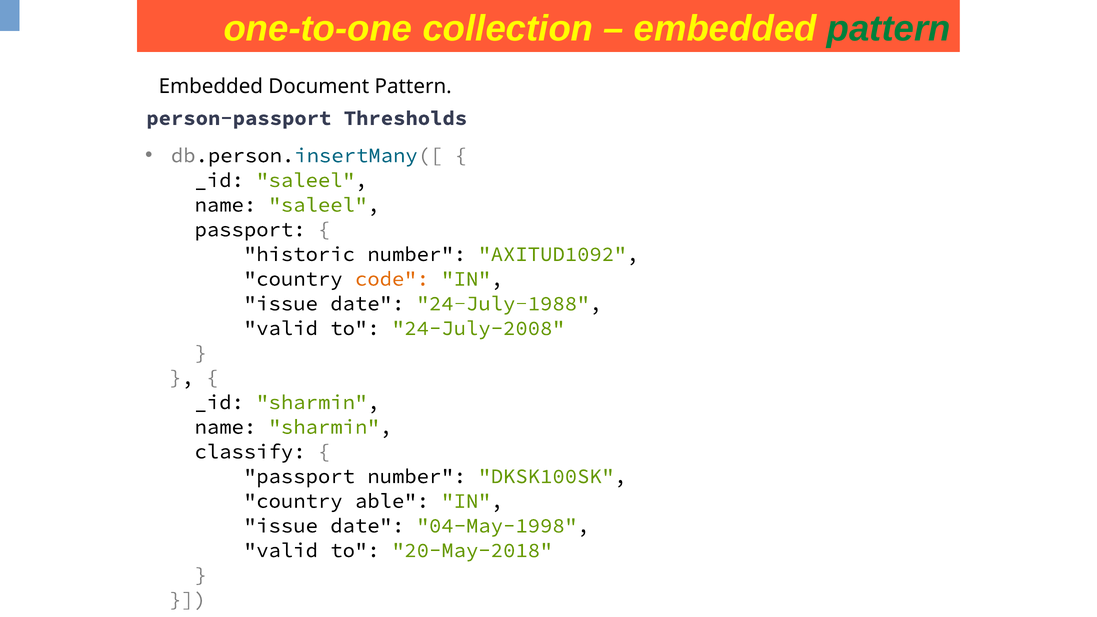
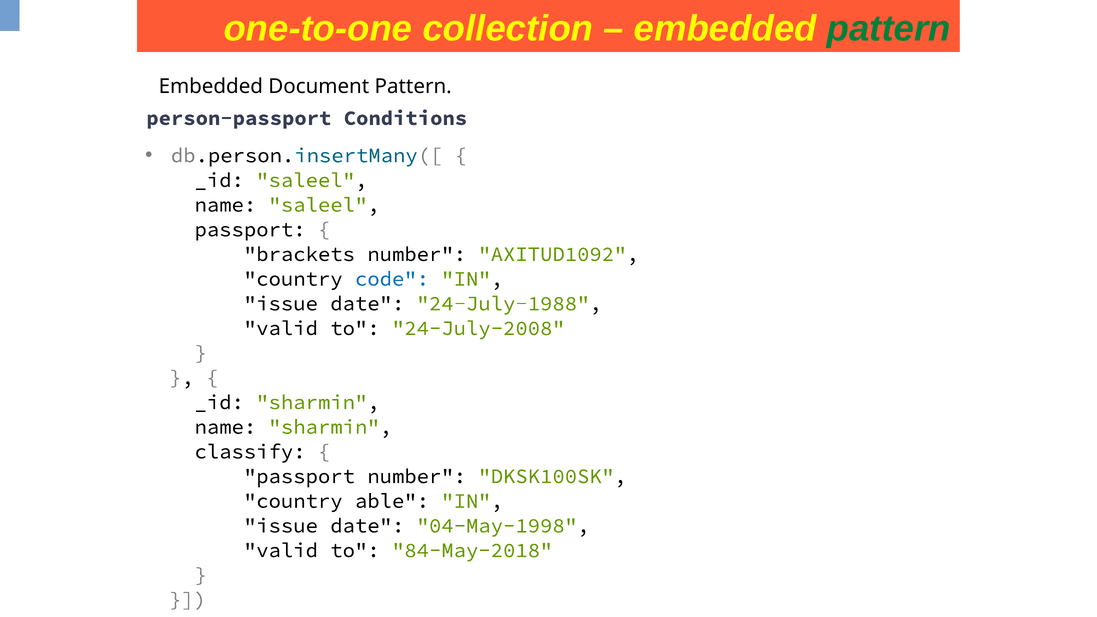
Thresholds: Thresholds -> Conditions (405, 118)
historic: historic -> brackets (299, 254)
code colour: orange -> blue (392, 279)
20-May-2018: 20-May-2018 -> 84-May-2018 (472, 550)
